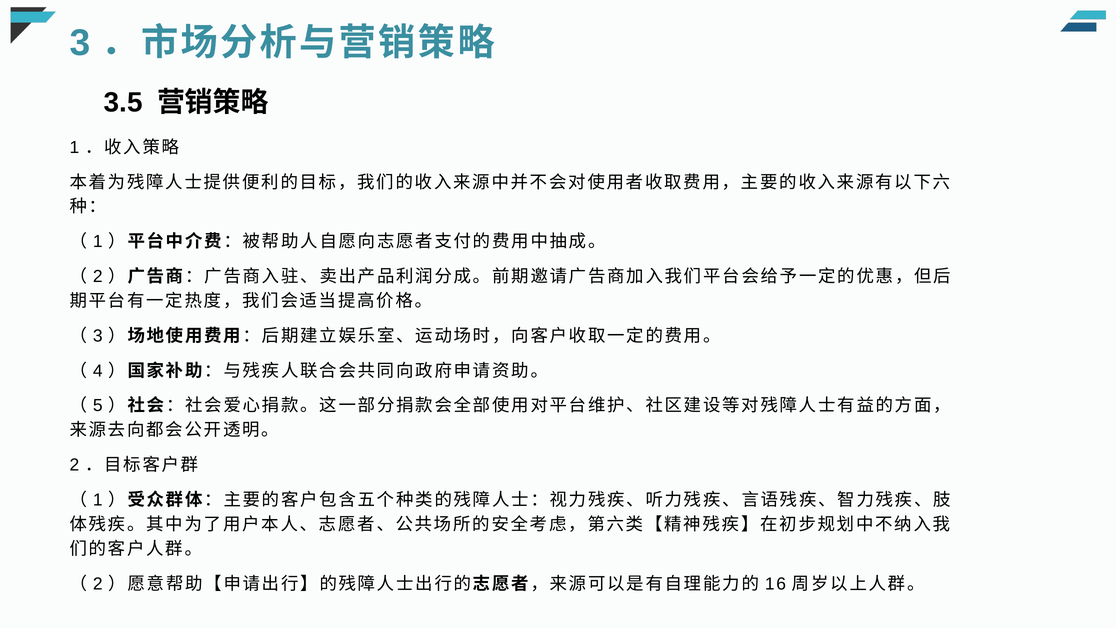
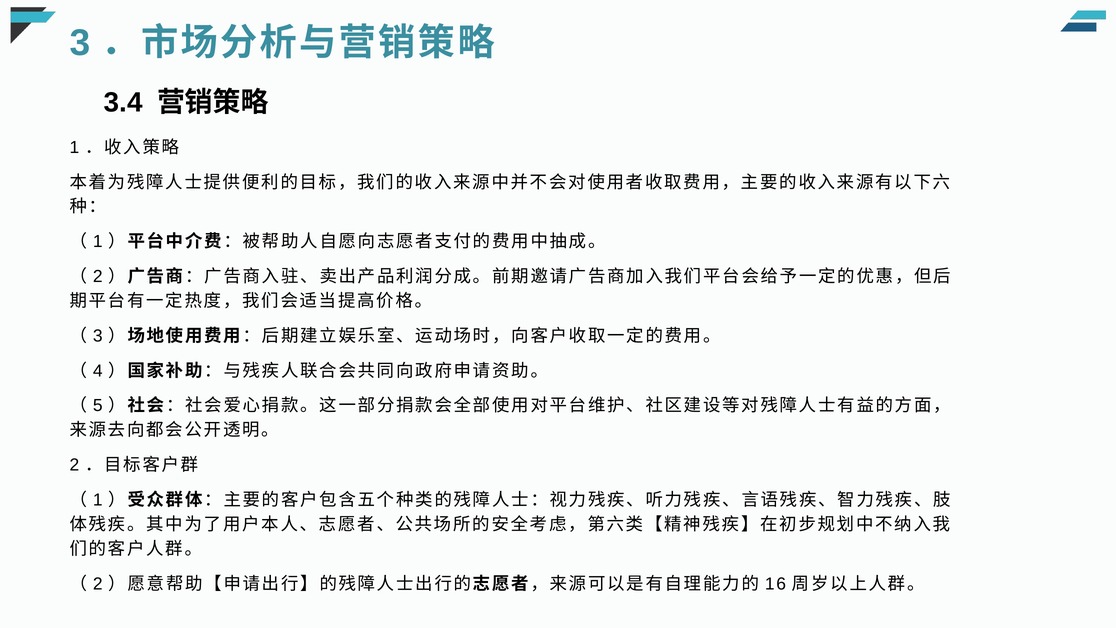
3.5: 3.5 -> 3.4 (123, 102)
